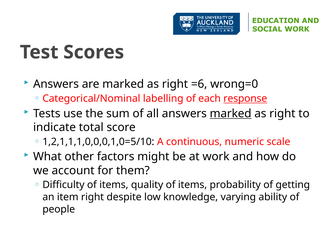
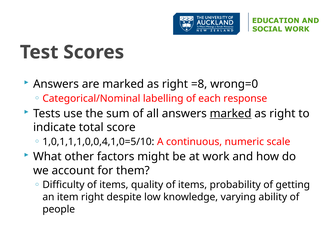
=6: =6 -> =8 (199, 84)
response underline: present -> none (245, 99)
1,2,1,1,1,0,0,0,1,0=5/10: 1,2,1,1,1,0,0,0,1,0=5/10 -> 1,0,1,1,1,0,0,4,1,0=5/10 (98, 142)
